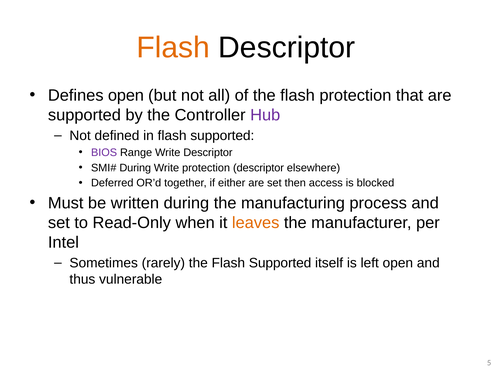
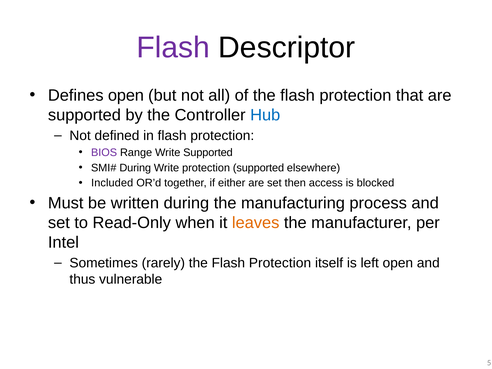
Flash colour: orange -> purple (173, 48)
Hub colour: purple -> blue (265, 115)
in flash supported: supported -> protection (222, 136)
Write Descriptor: Descriptor -> Supported (208, 152)
protection descriptor: descriptor -> supported (259, 168)
Deferred: Deferred -> Included (112, 183)
rarely the Flash Supported: Supported -> Protection (280, 263)
